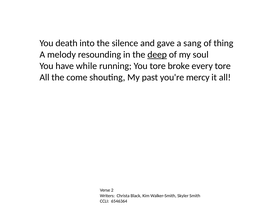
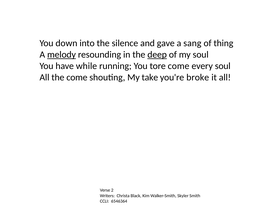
death: death -> down (66, 43)
melody underline: none -> present (62, 55)
tore broke: broke -> come (179, 66)
every tore: tore -> soul (223, 66)
past: past -> take (150, 77)
mercy: mercy -> broke (198, 77)
